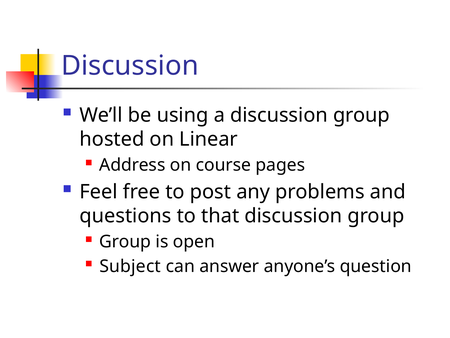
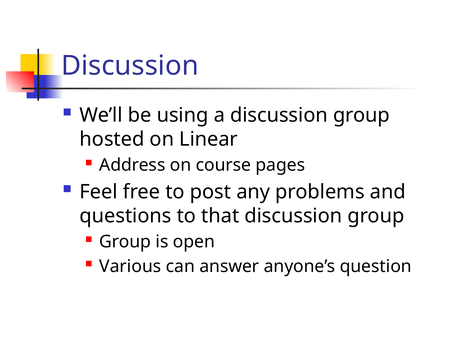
Subject: Subject -> Various (130, 266)
